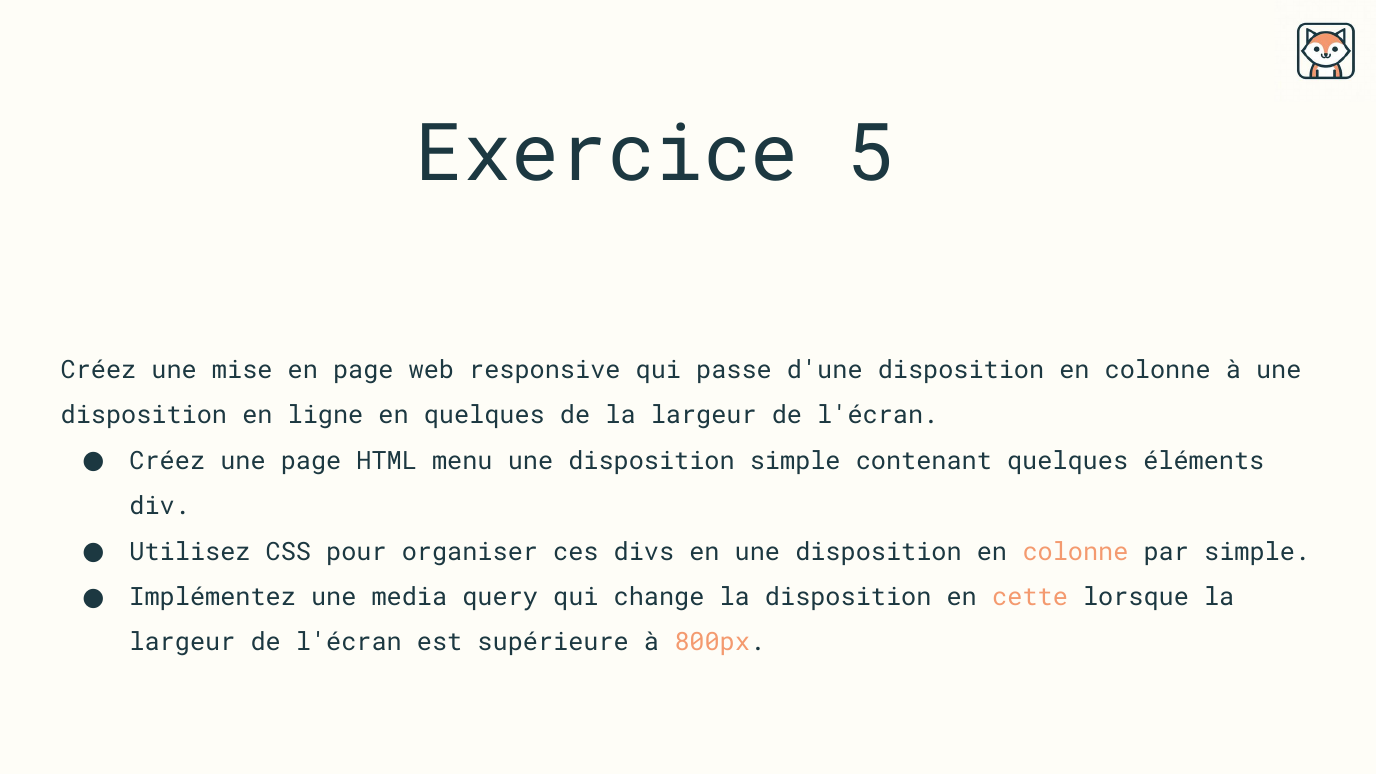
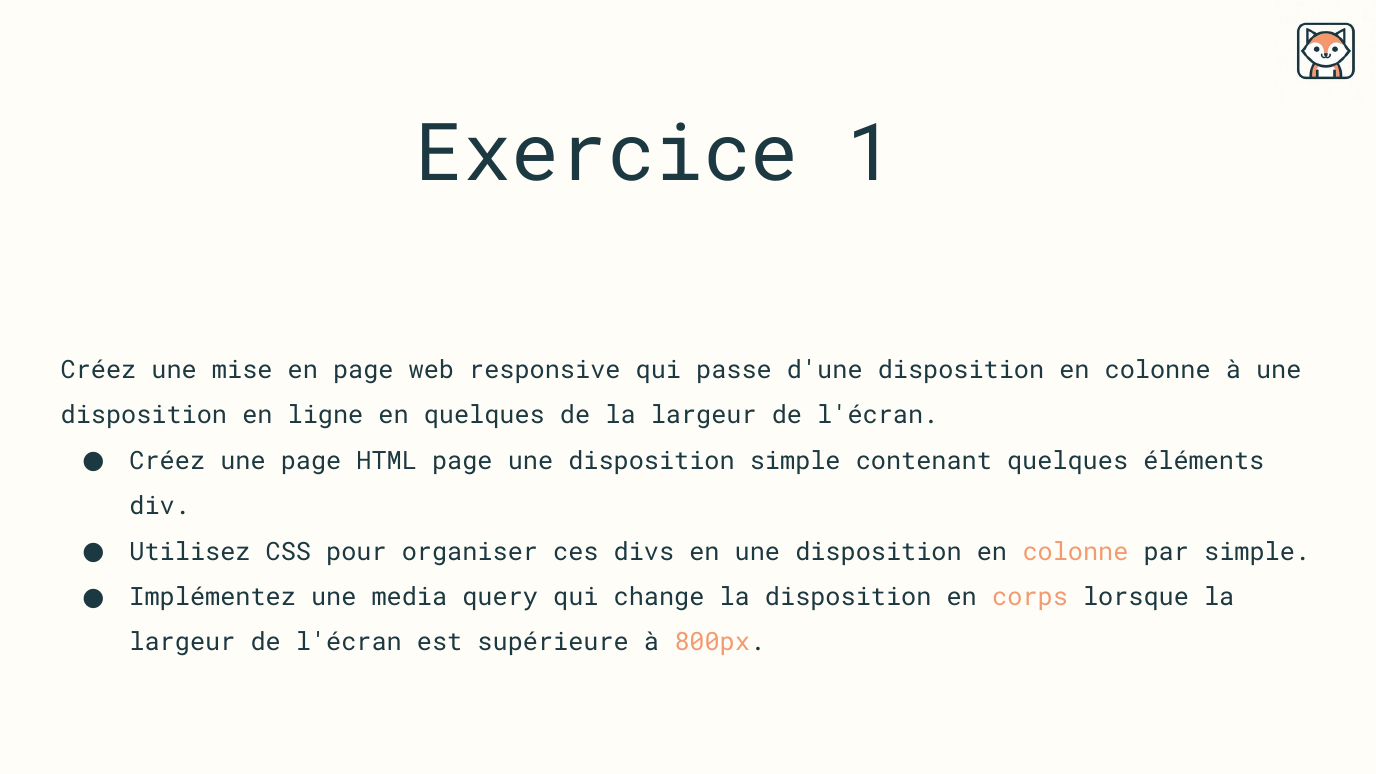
5: 5 -> 1 (871, 155)
HTML menu: menu -> page (462, 461)
cette: cette -> corps (1030, 597)
